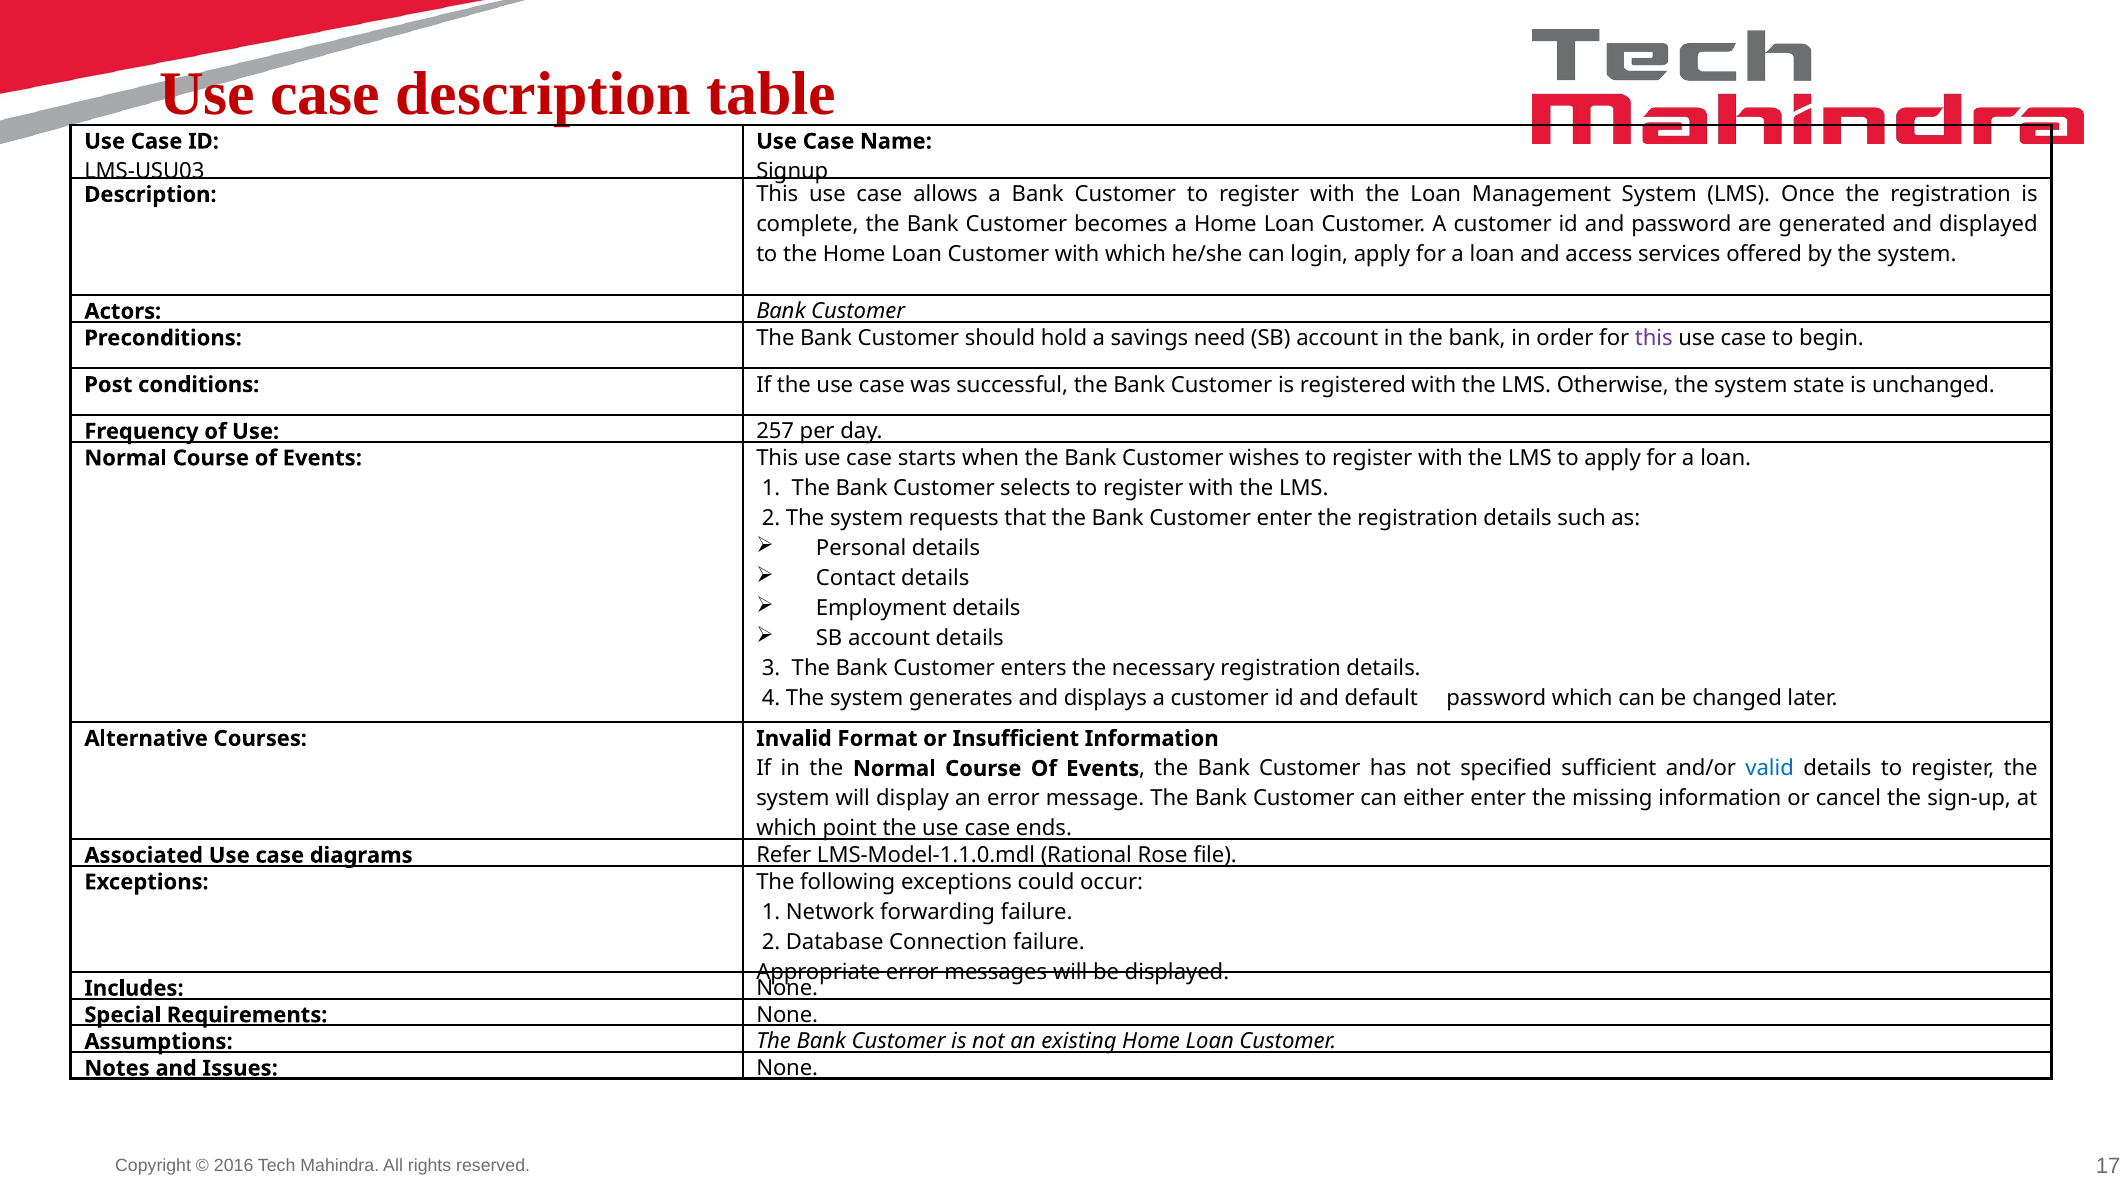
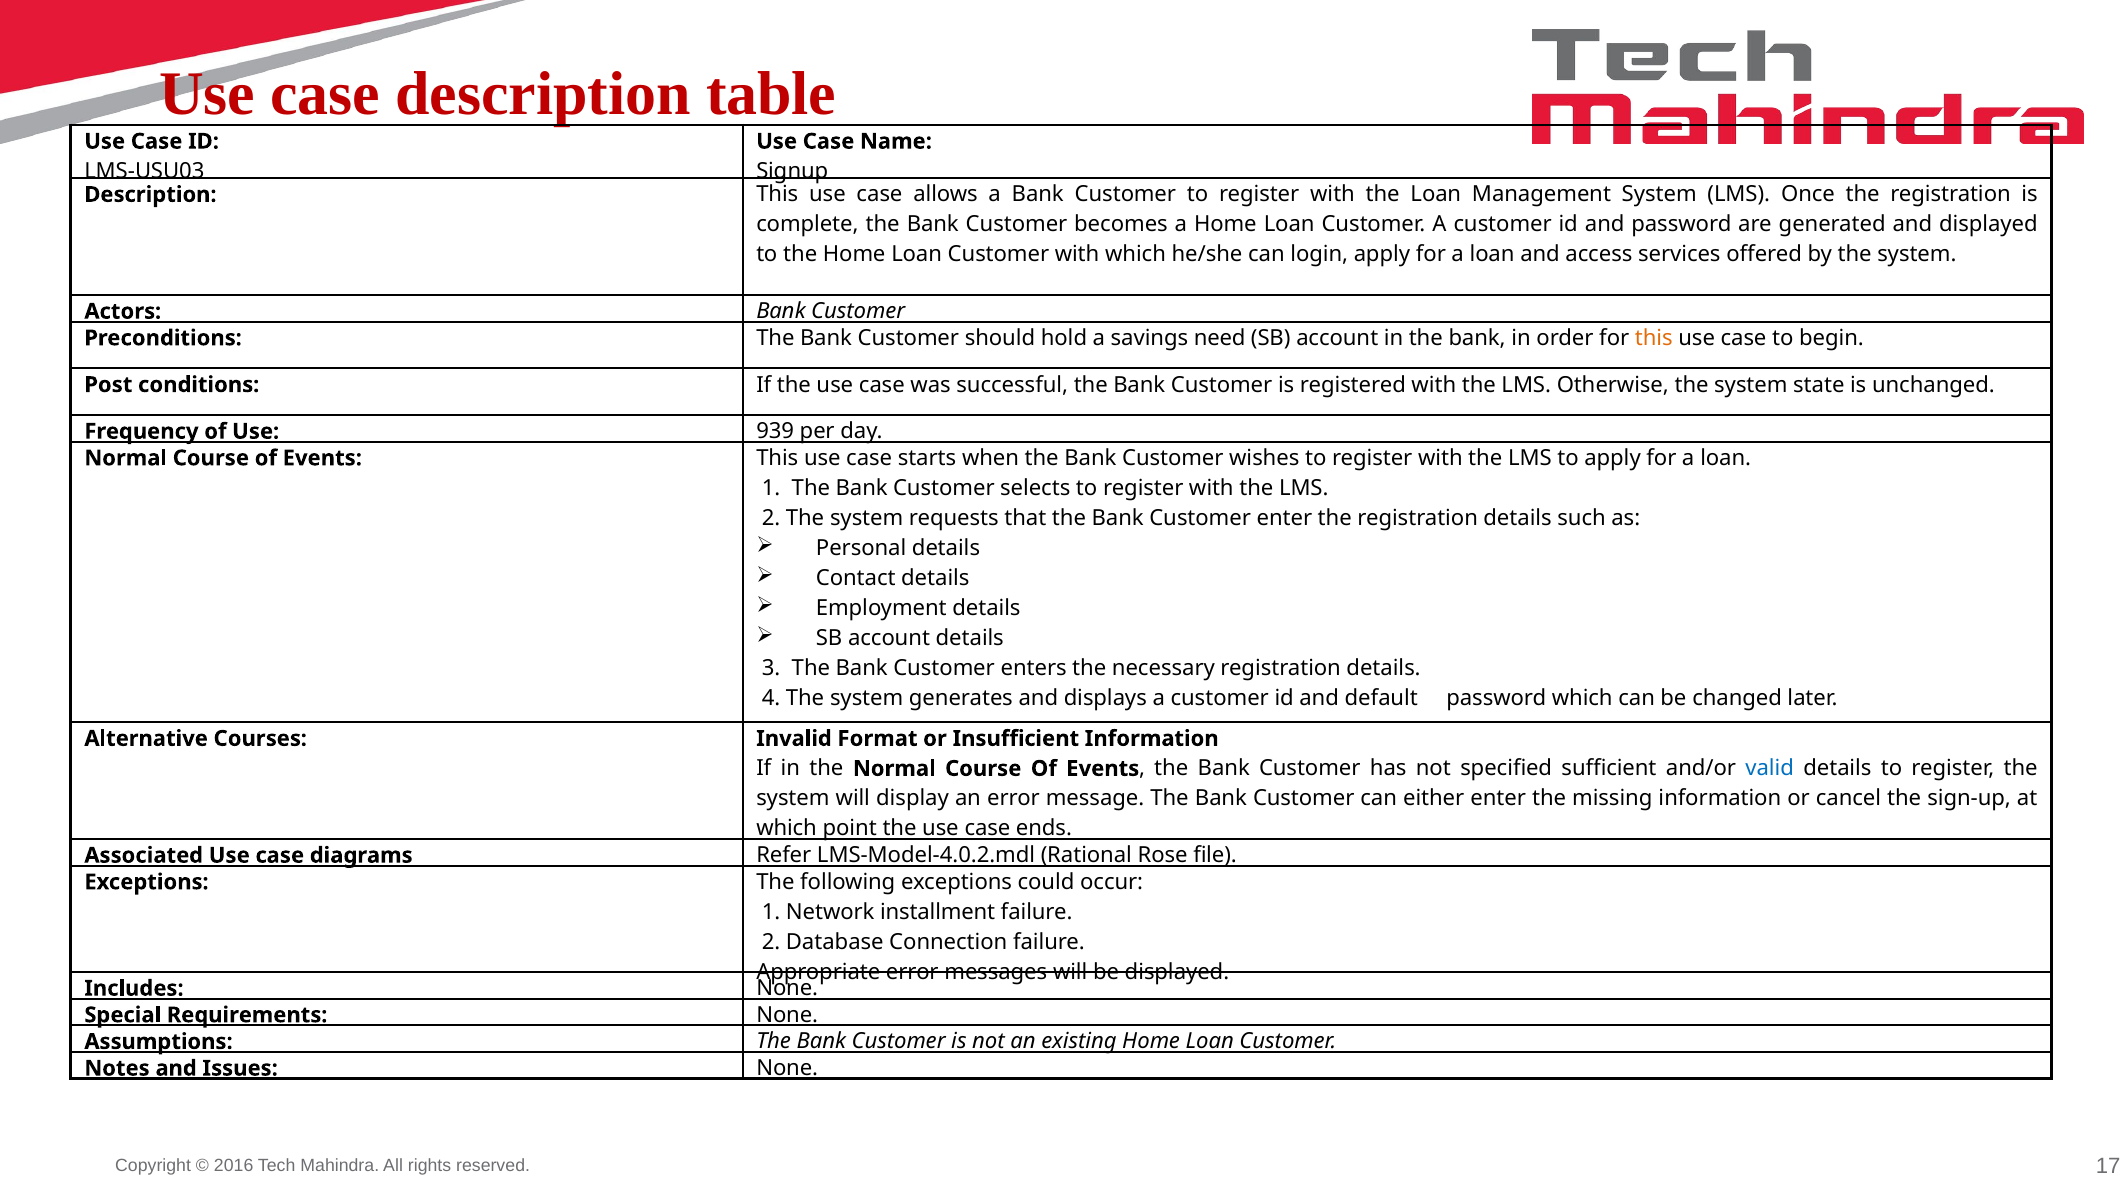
this colour: purple -> orange (1654, 338)
257: 257 -> 939 (775, 431)
LMS-Model-1.1.0.mdl: LMS-Model-1.1.0.mdl -> LMS-Model-4.0.2.mdl (926, 855)
forwarding: forwarding -> installment (938, 912)
